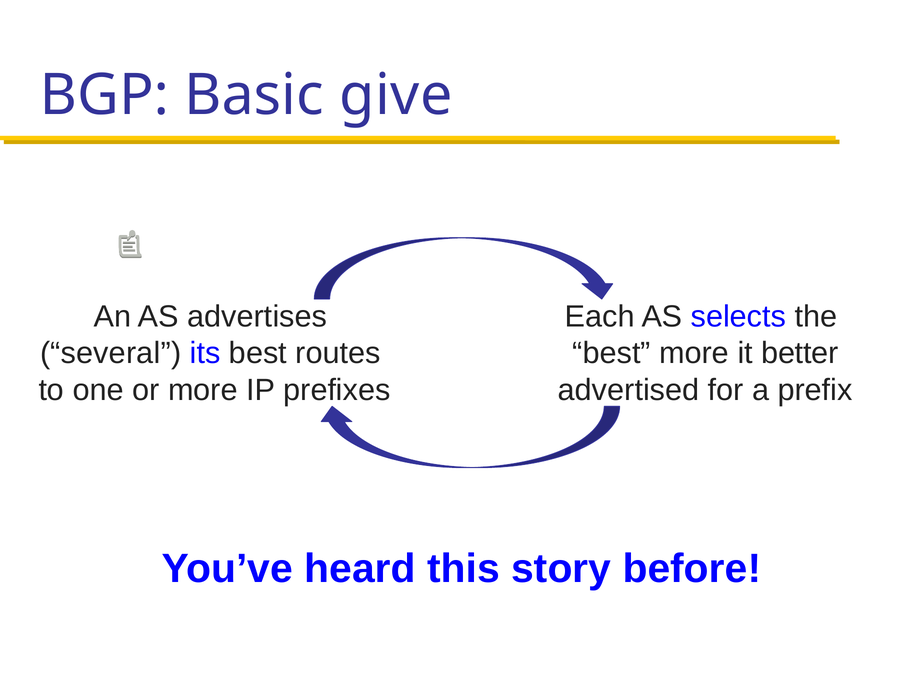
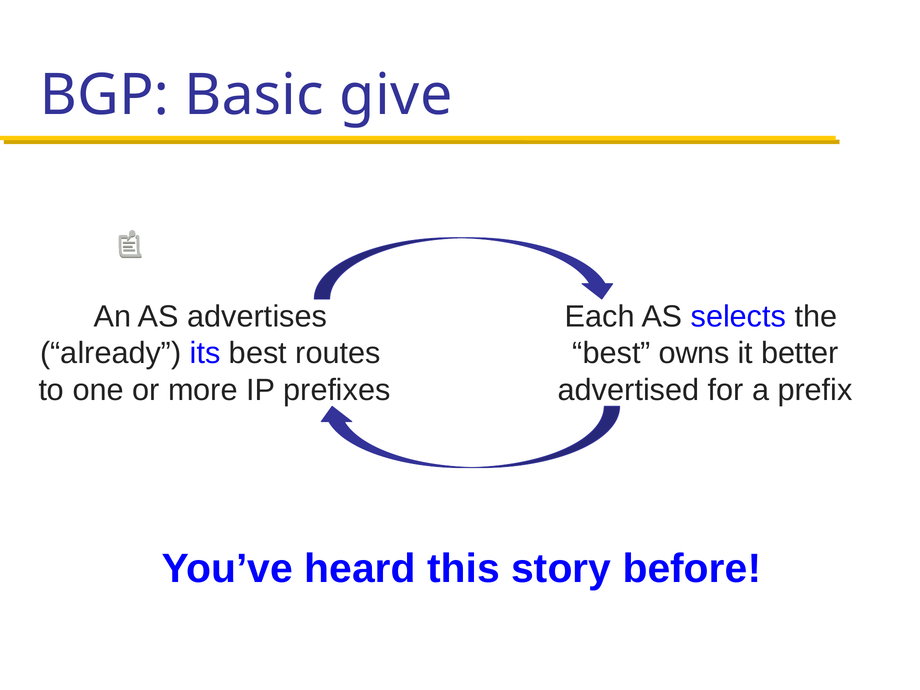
several: several -> already (111, 353)
best more: more -> owns (694, 353)
